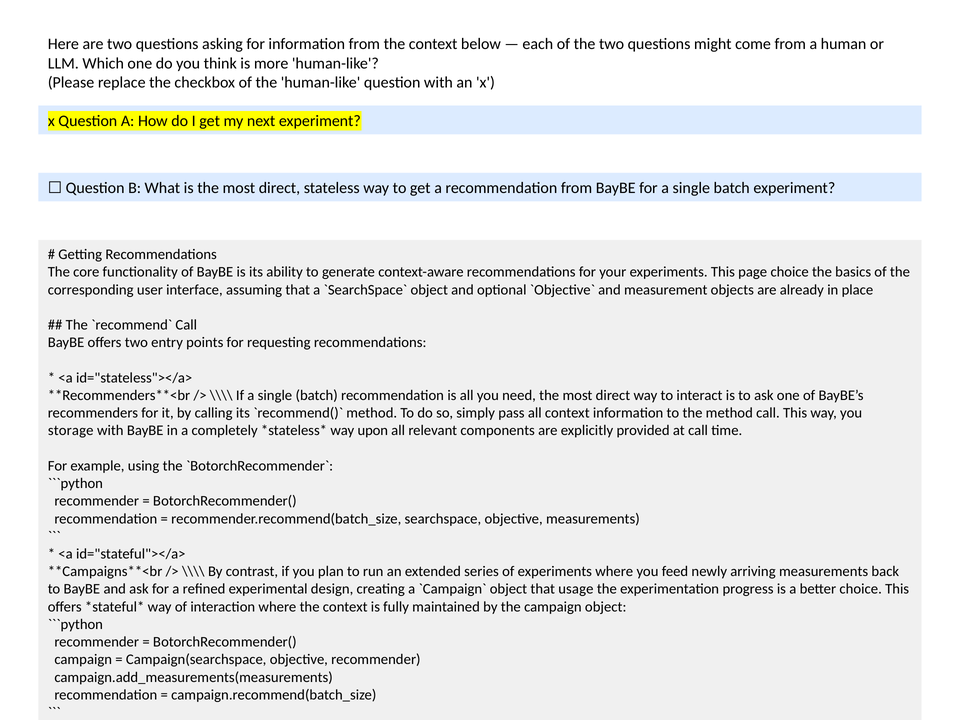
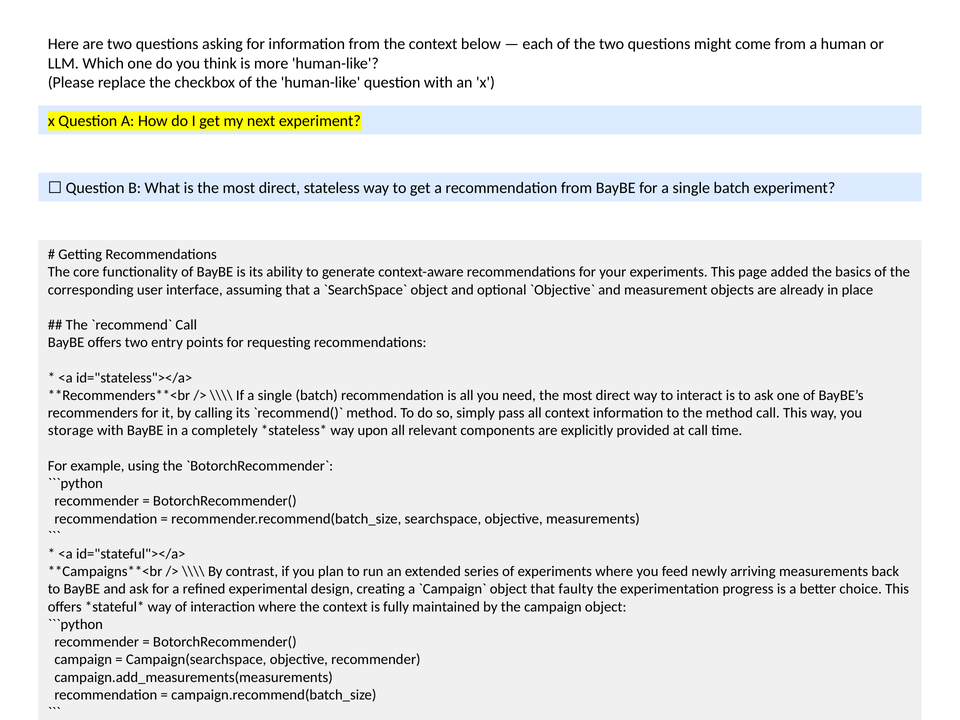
page choice: choice -> added (790, 272)
usage: usage -> faulty (576, 589)
